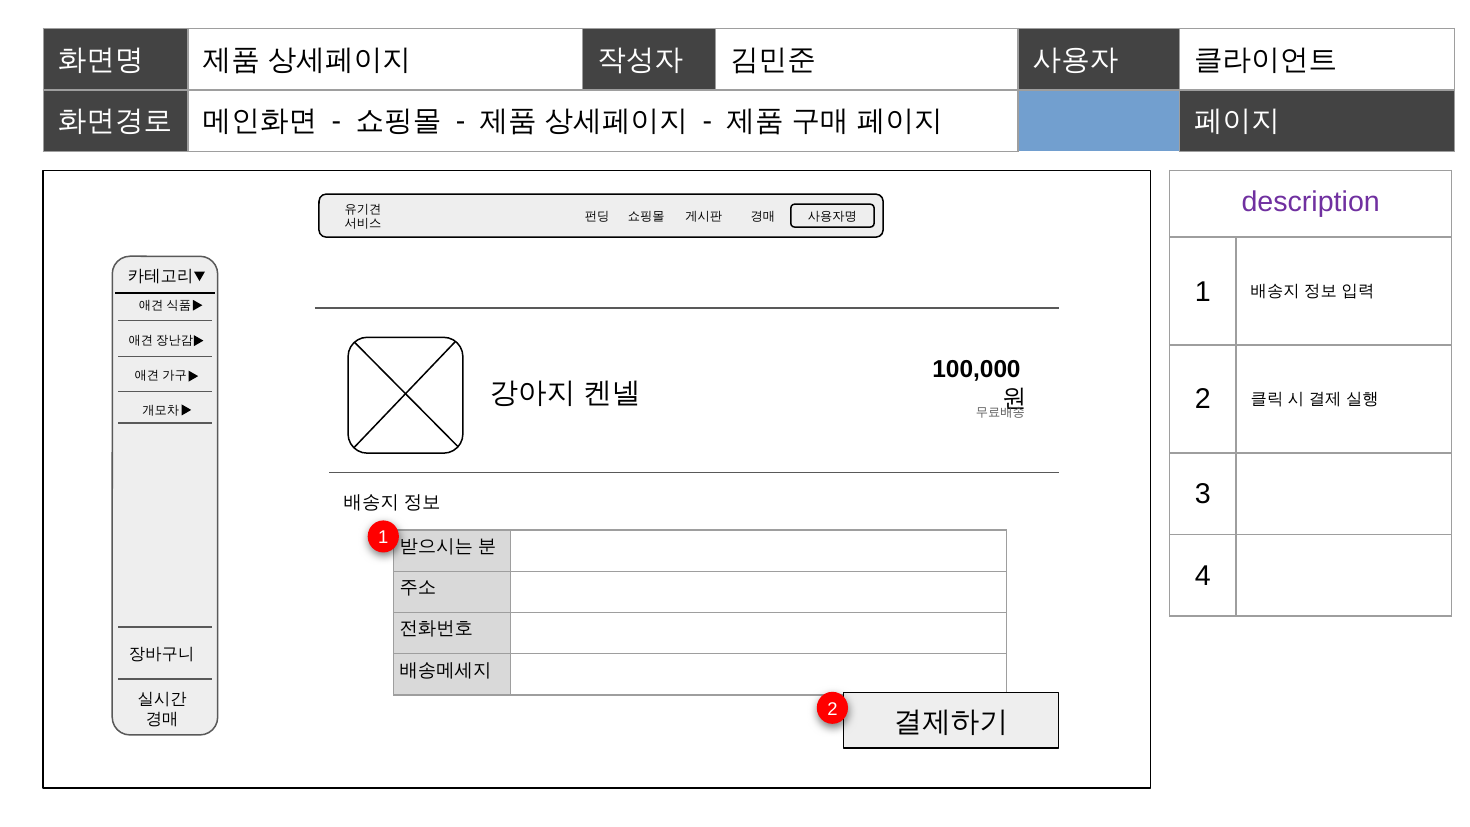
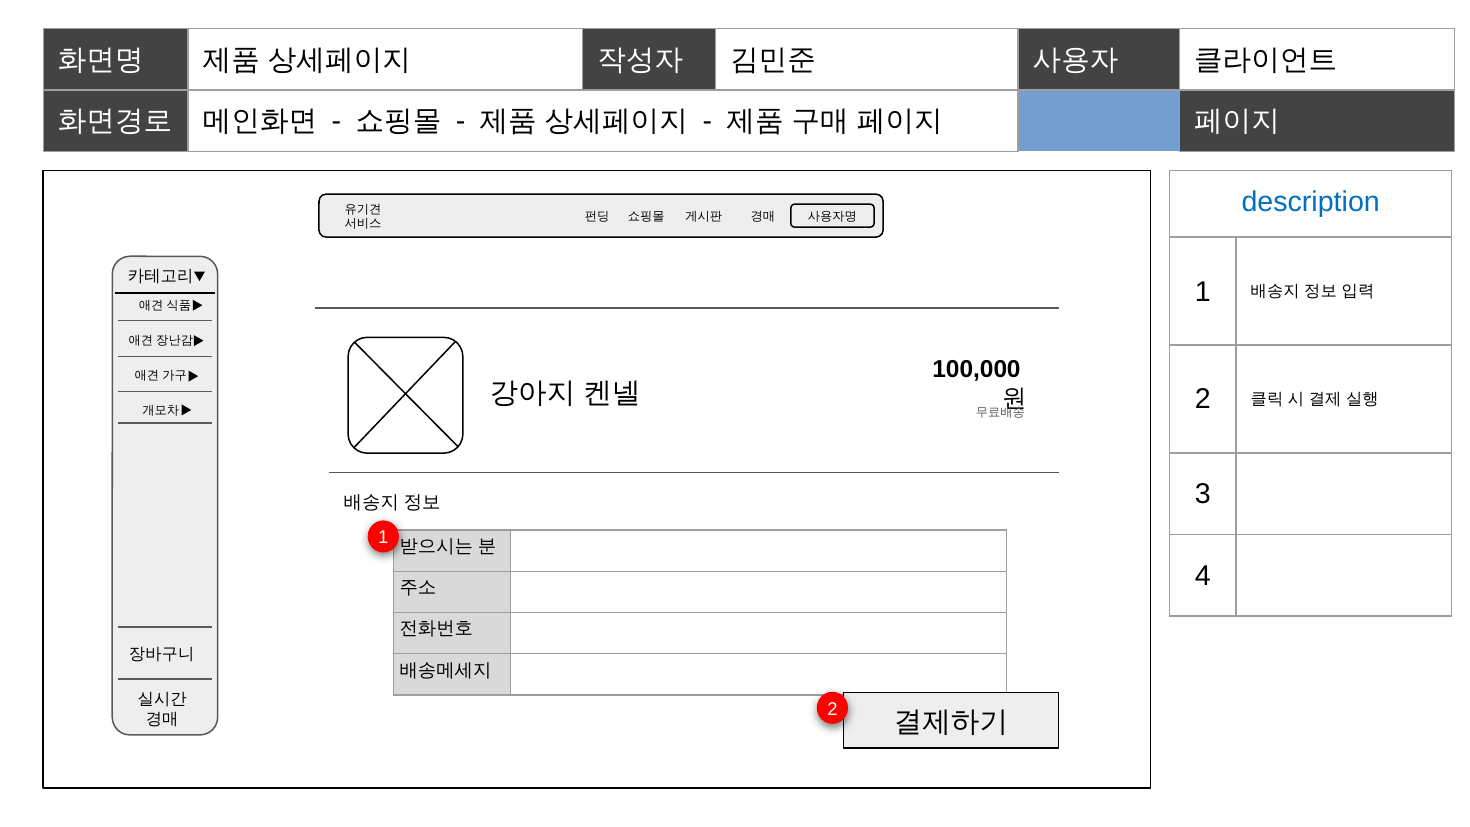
description colour: purple -> blue (1311, 202)
